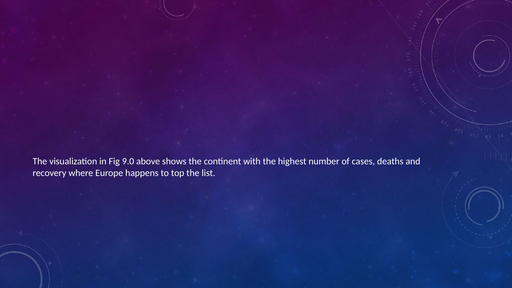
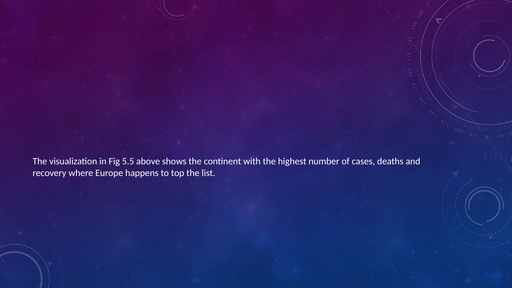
9.0: 9.0 -> 5.5 (128, 161)
